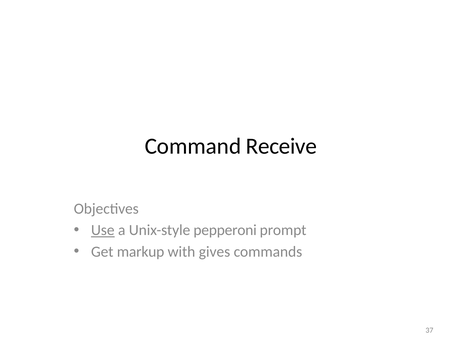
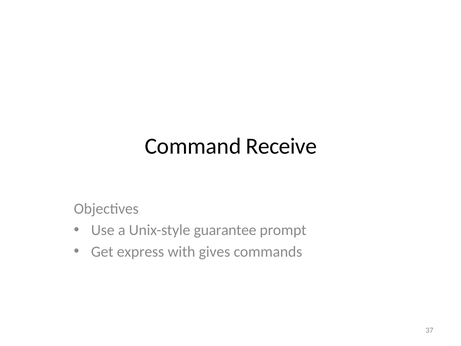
Use underline: present -> none (103, 230)
pepperoni: pepperoni -> guarantee (225, 230)
markup: markup -> express (141, 252)
